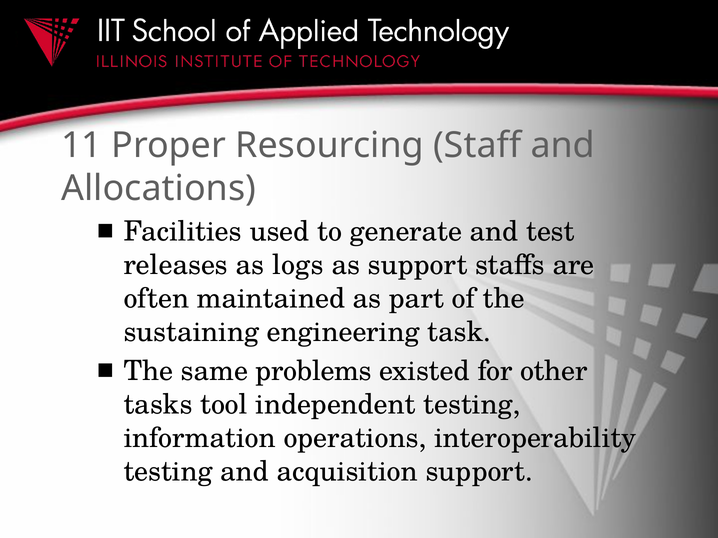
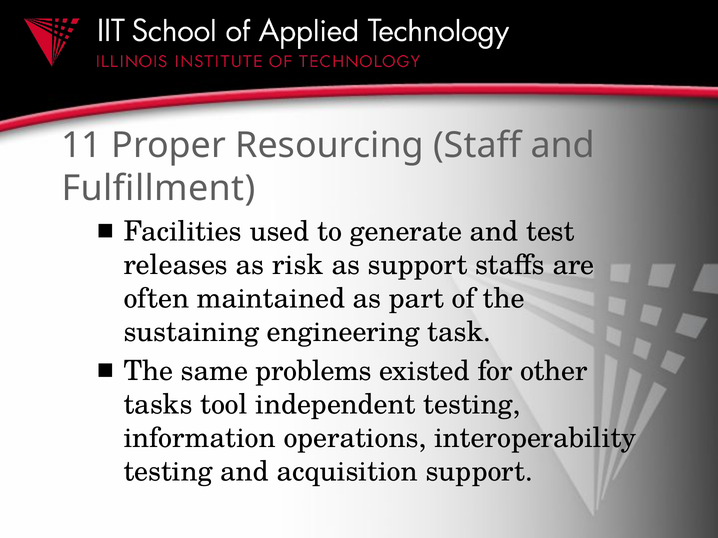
Allocations: Allocations -> Fulfillment (158, 189)
logs: logs -> risk (298, 265)
